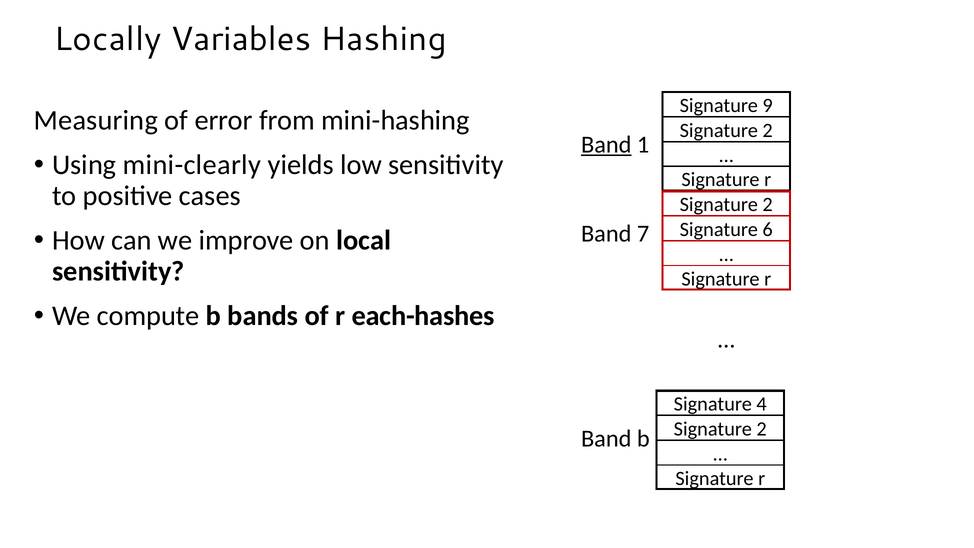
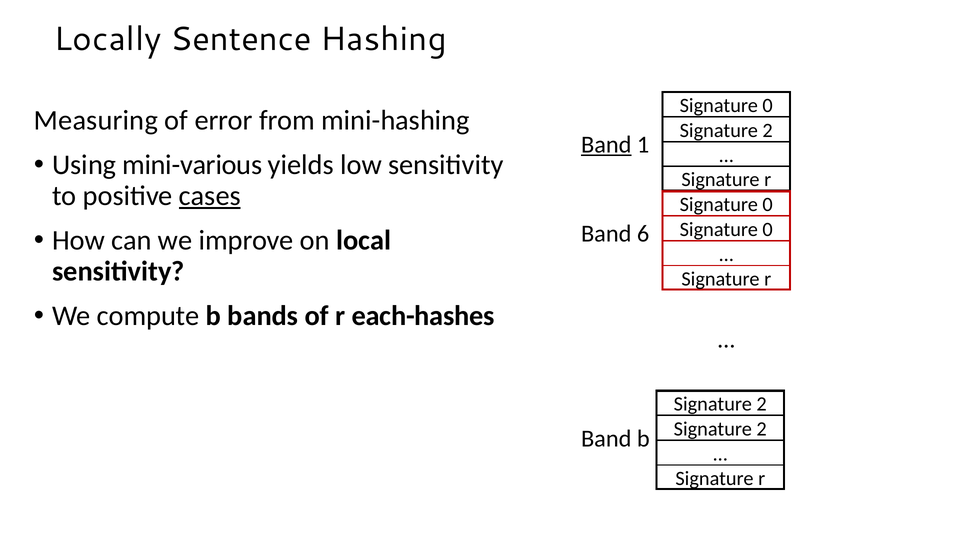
Variables: Variables -> Sentence (241, 39)
9: 9 -> 0 (768, 106)
mini-clearly: mini-clearly -> mini-various (192, 165)
cases underline: none -> present (210, 196)
2: 2 -> 0 (768, 205)
6: 6 -> 0 (768, 230)
7: 7 -> 6 (643, 234)
4: 4 -> 2 (762, 404)
